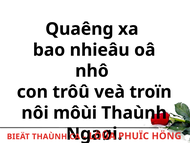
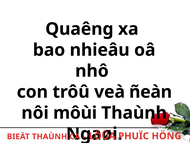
troïn: troïn -> ñeàn (151, 92)
